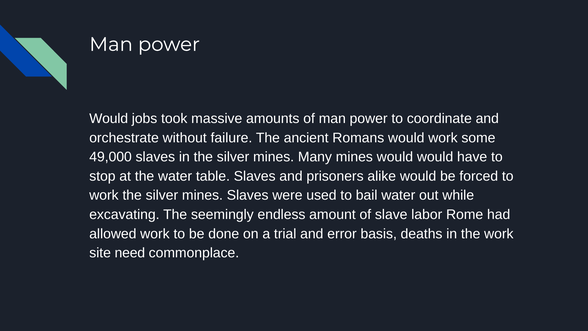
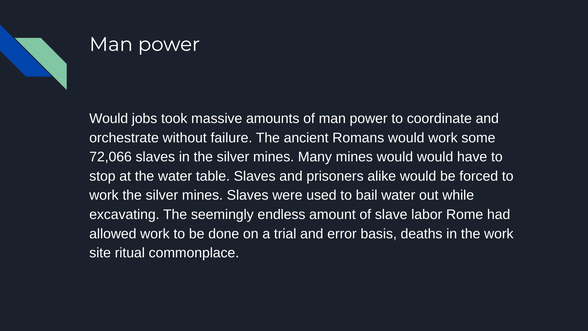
49,000: 49,000 -> 72,066 (111, 157)
need: need -> ritual (130, 253)
